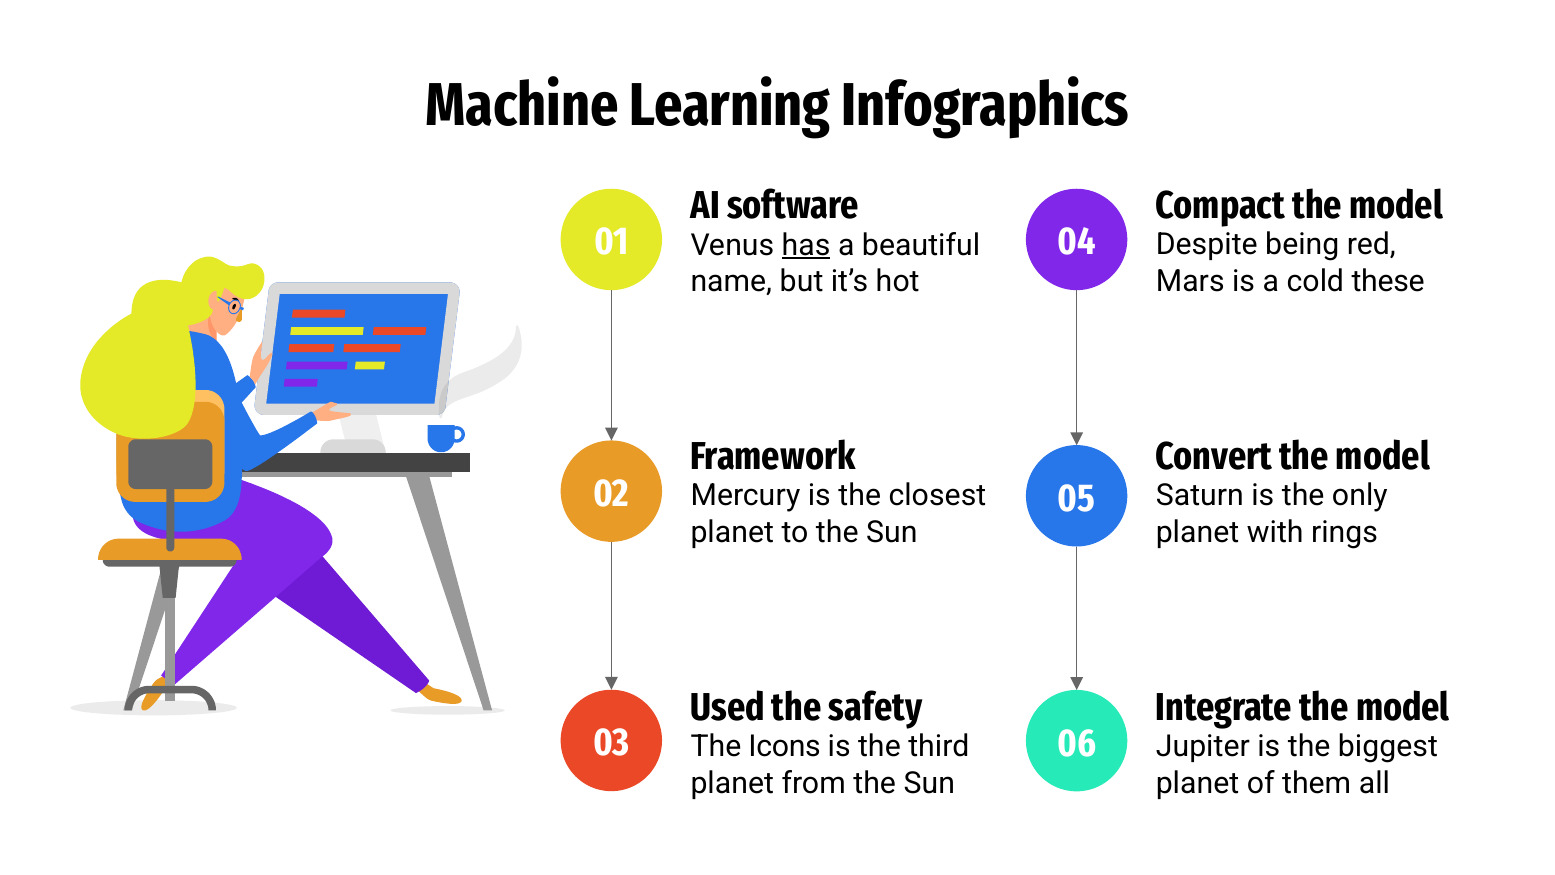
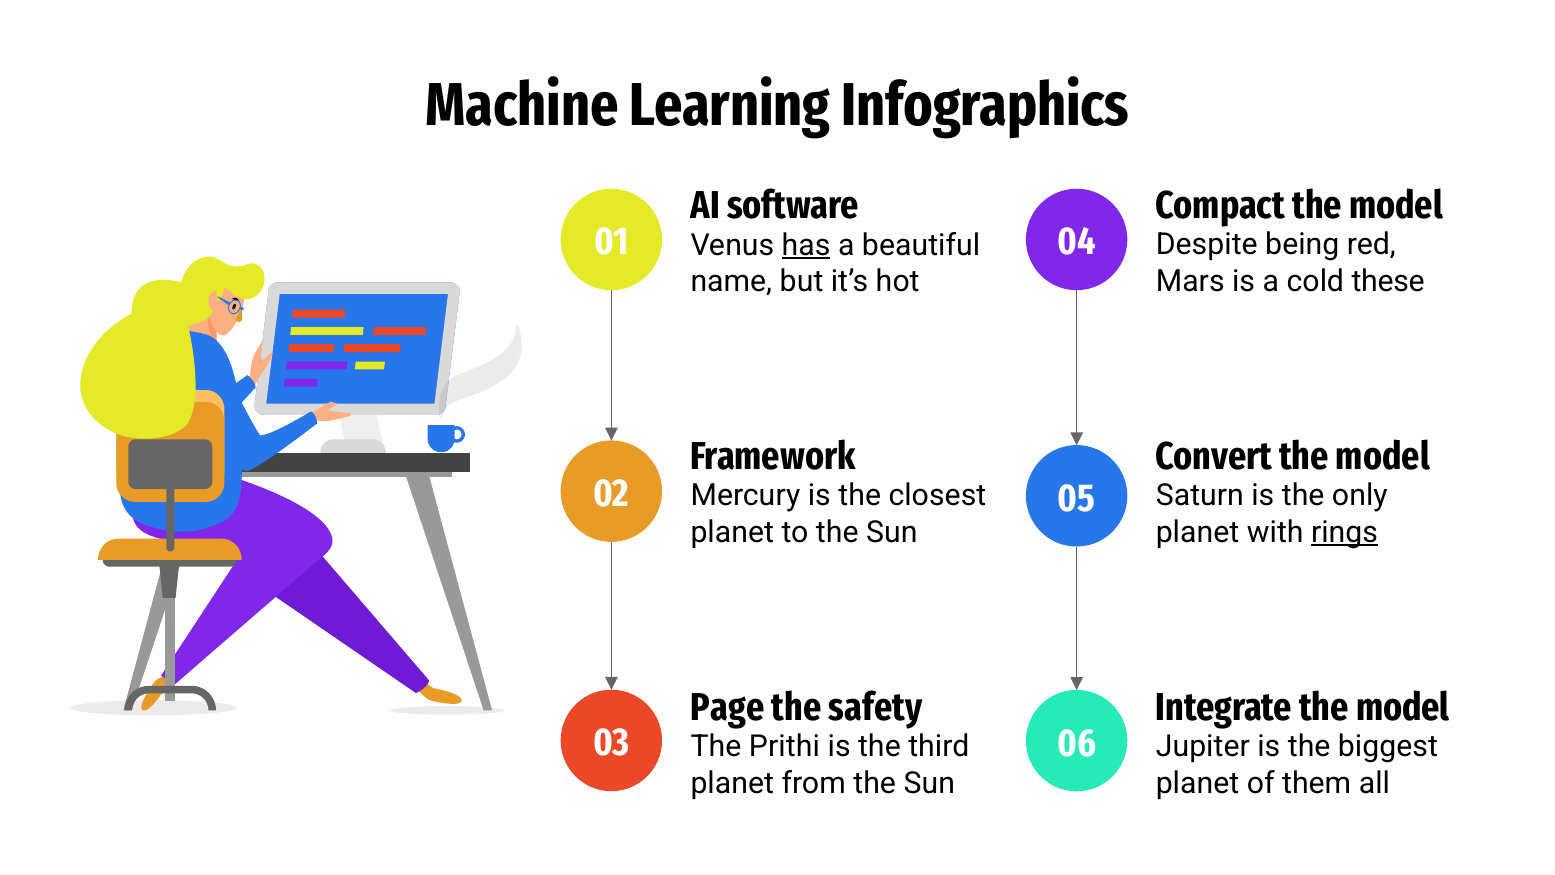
rings underline: none -> present (1345, 532)
Used: Used -> Page (728, 707)
Icons: Icons -> Prithi (784, 747)
